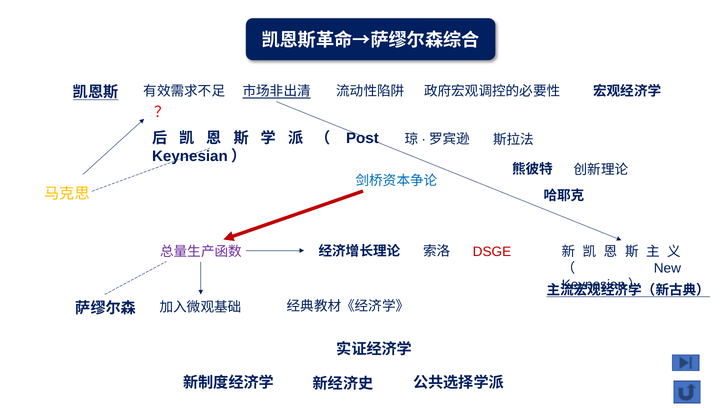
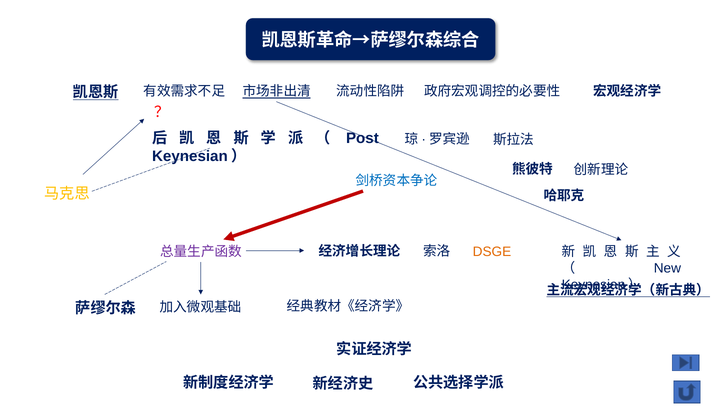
DSGE colour: red -> orange (492, 252)
